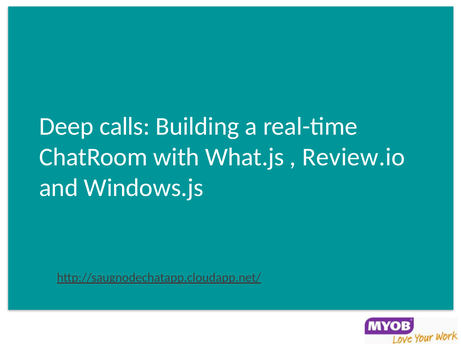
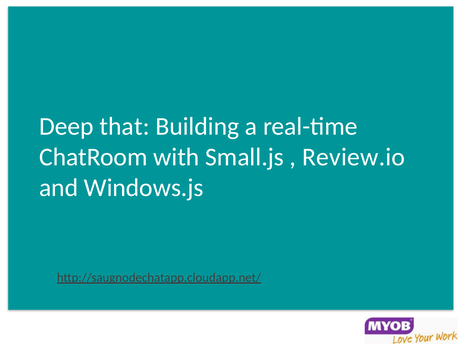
calls: calls -> that (124, 127)
What.js: What.js -> Small.js (245, 158)
